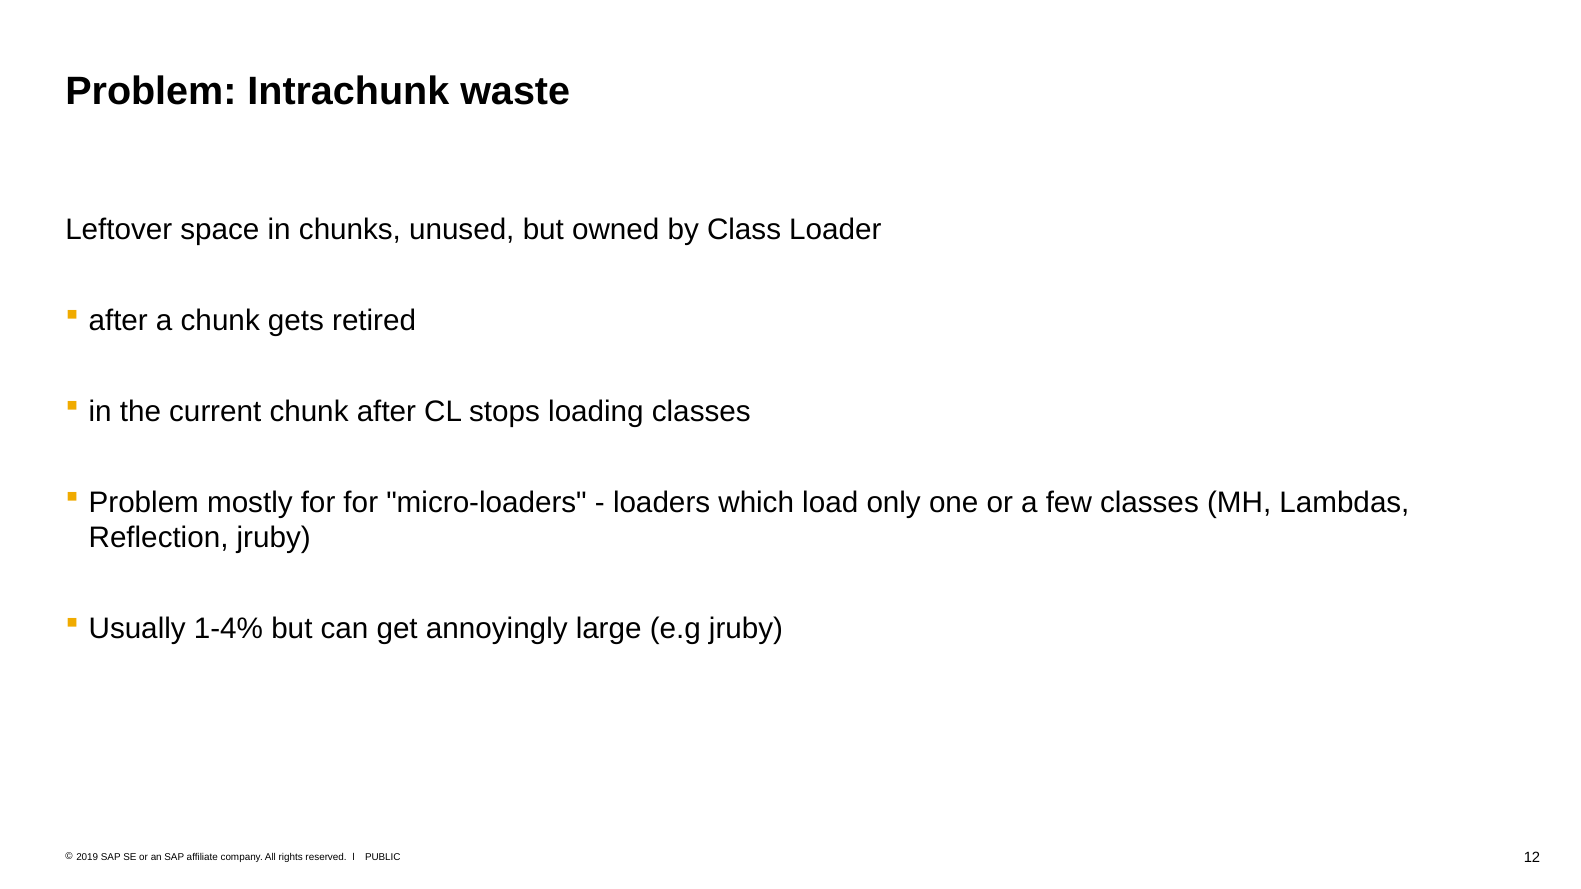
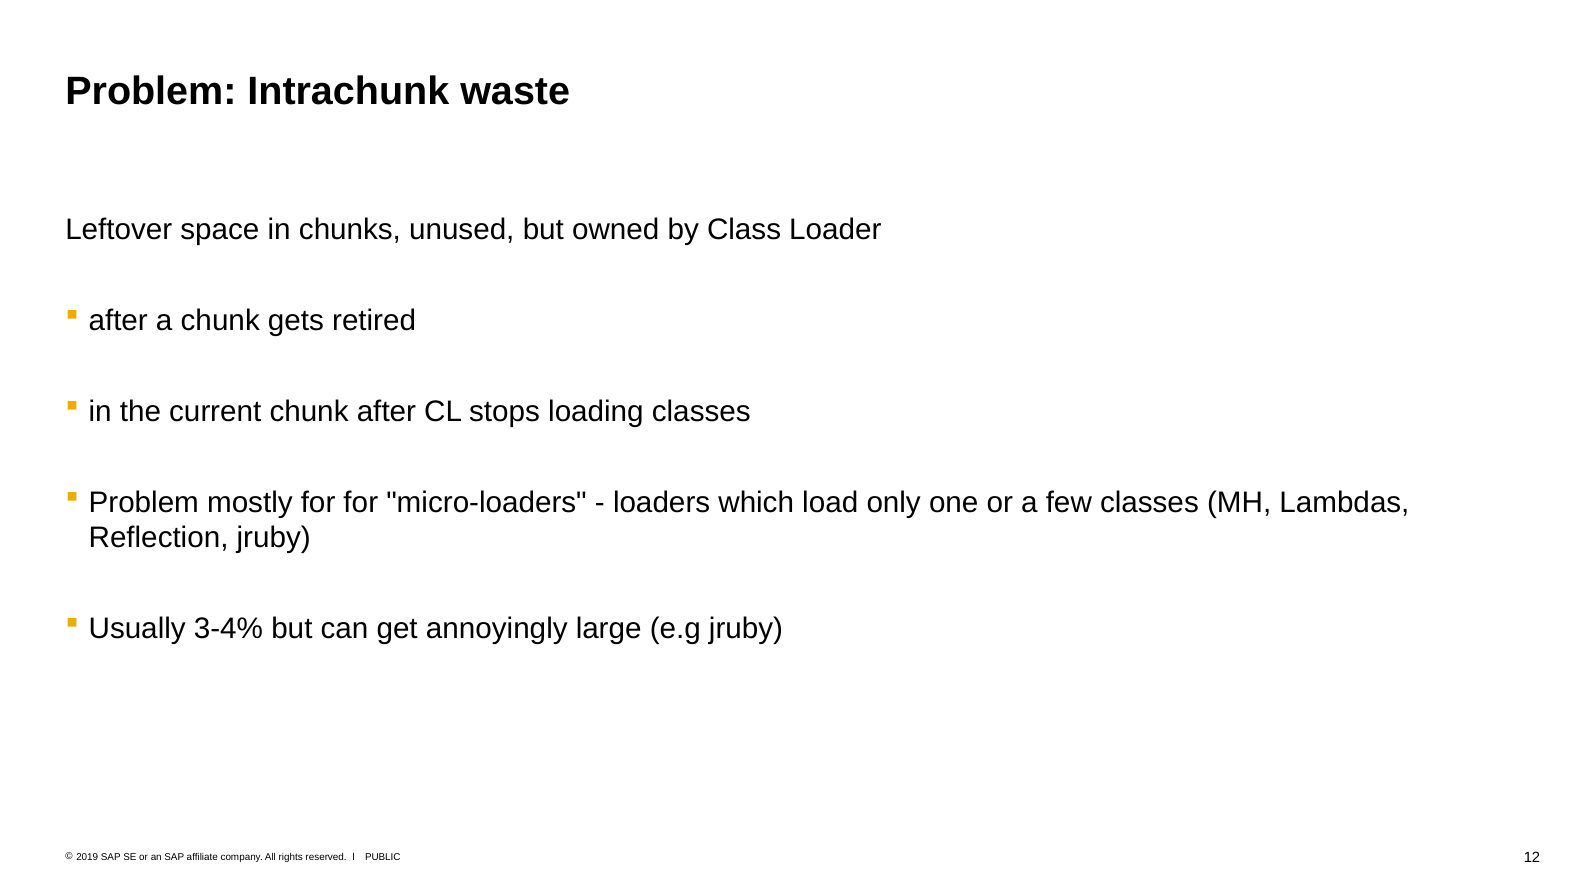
1-4%: 1-4% -> 3-4% (228, 629)
